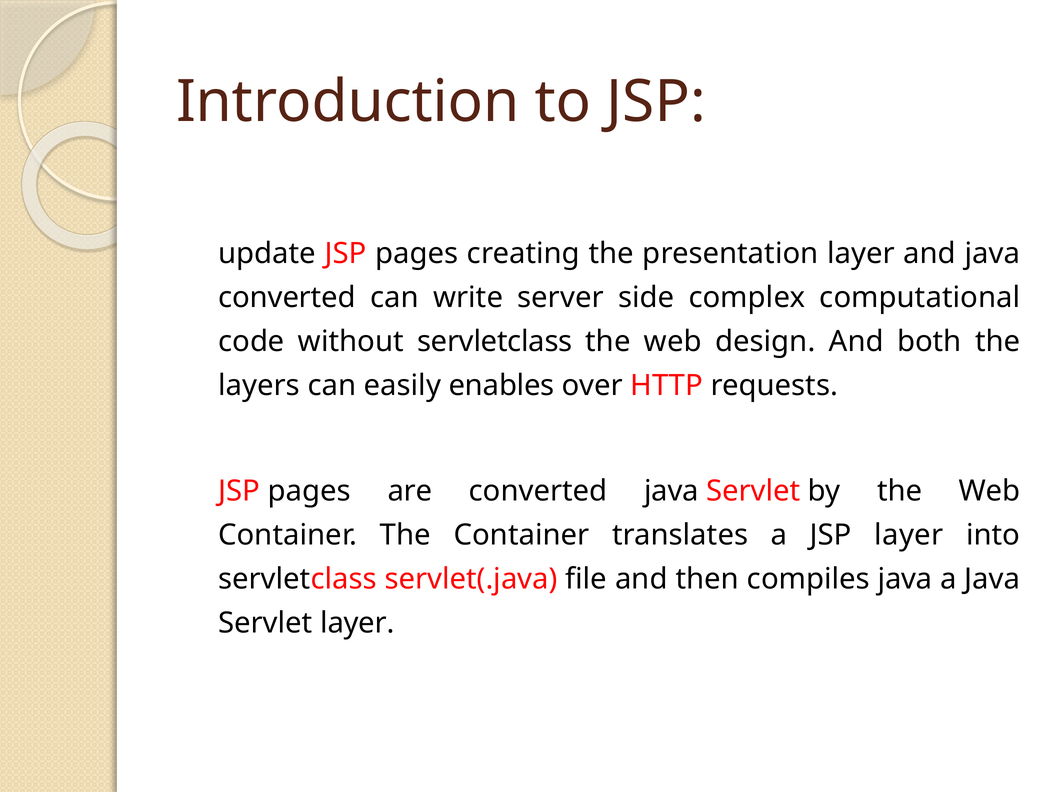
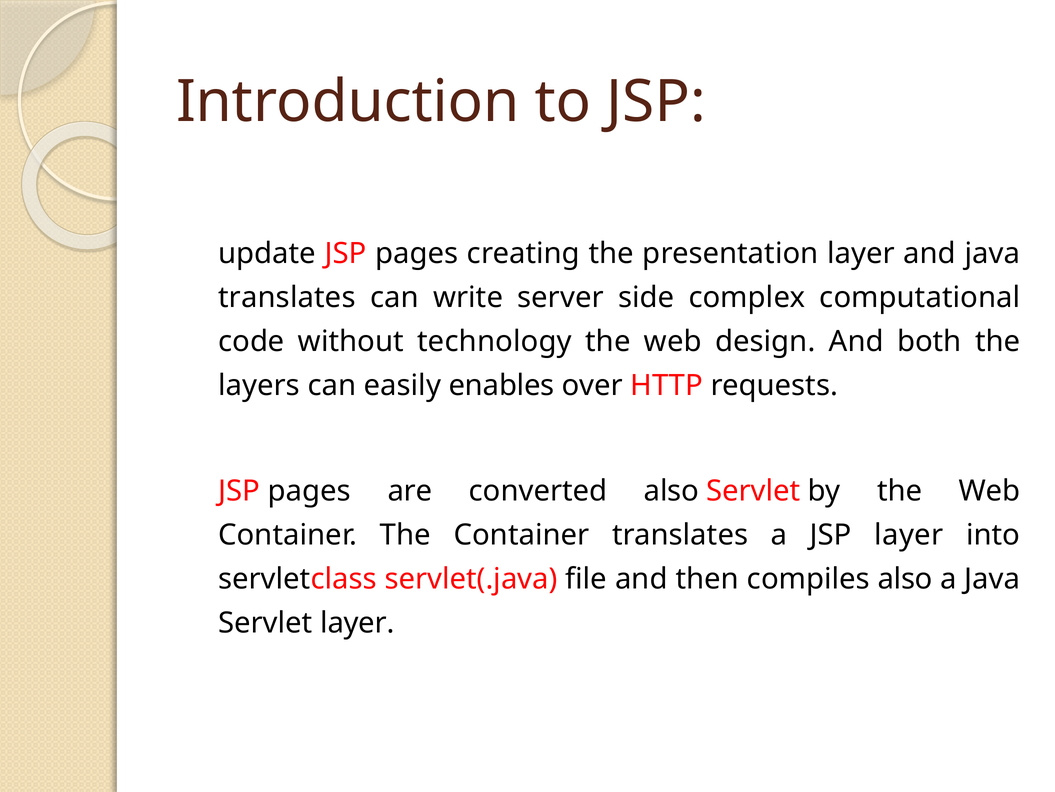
converted: converted -> translates (287, 297)
without servletclass: servletclass -> technology (495, 341)
converted java: java -> also (671, 491)
compiles java: java -> also (905, 579)
